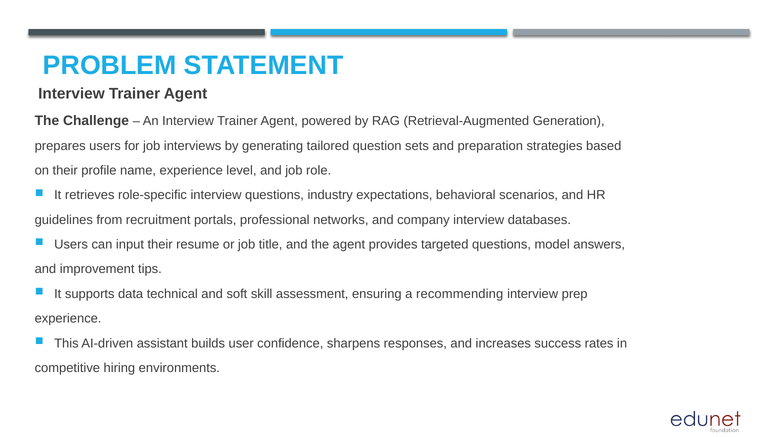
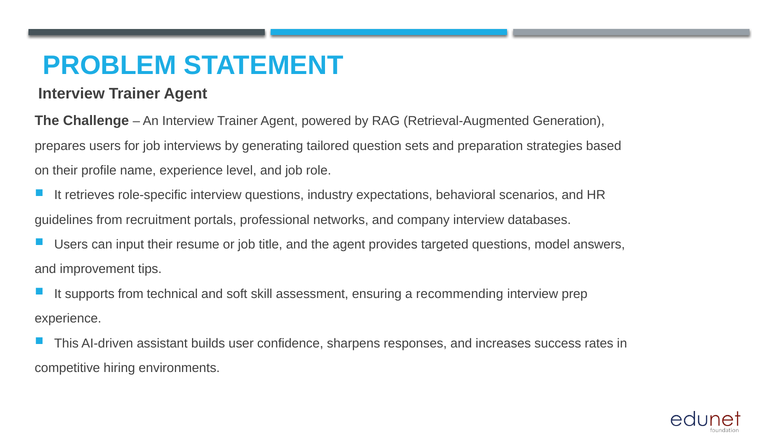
supports data: data -> from (131, 294)
